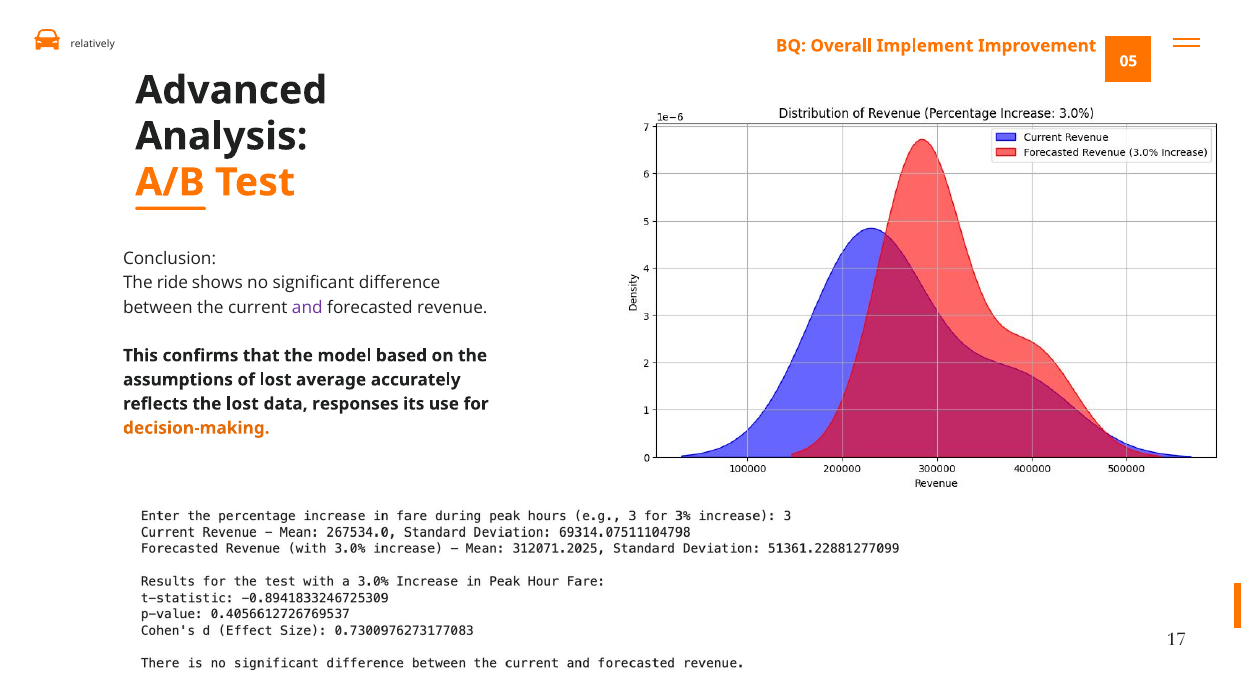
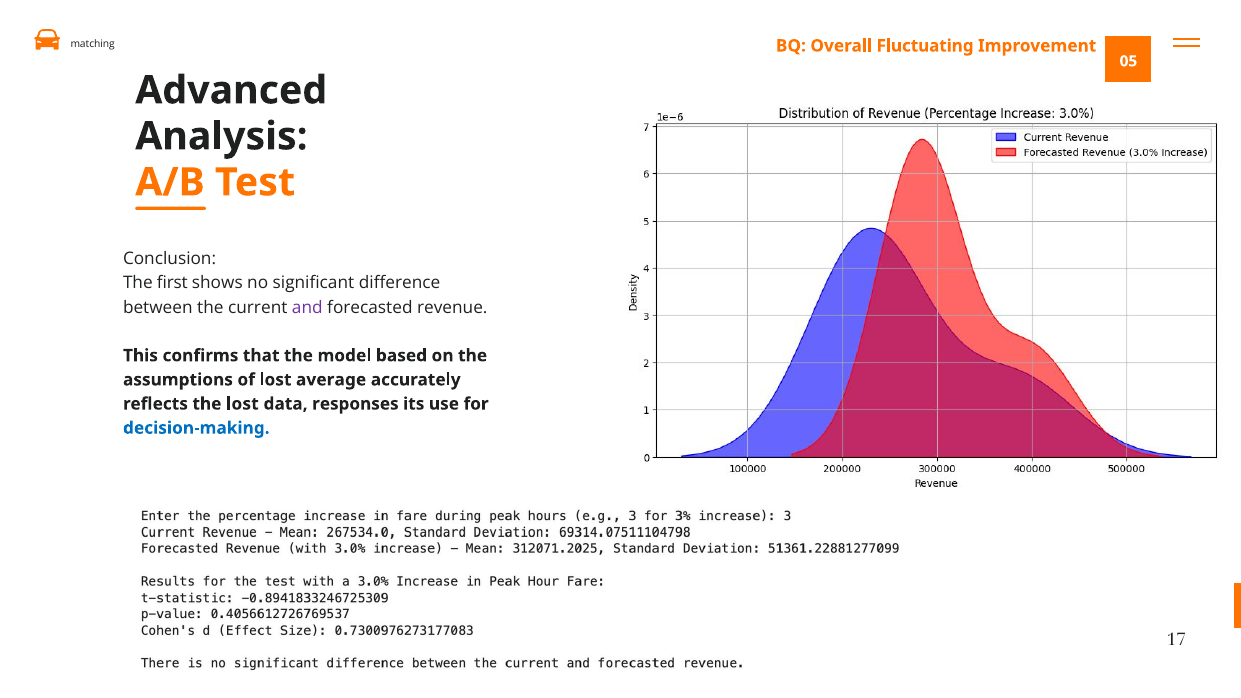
relatively: relatively -> matching (93, 44)
Implement: Implement -> Fluctuating (925, 46)
ride: ride -> first (172, 283)
decision-making colour: orange -> blue (196, 428)
